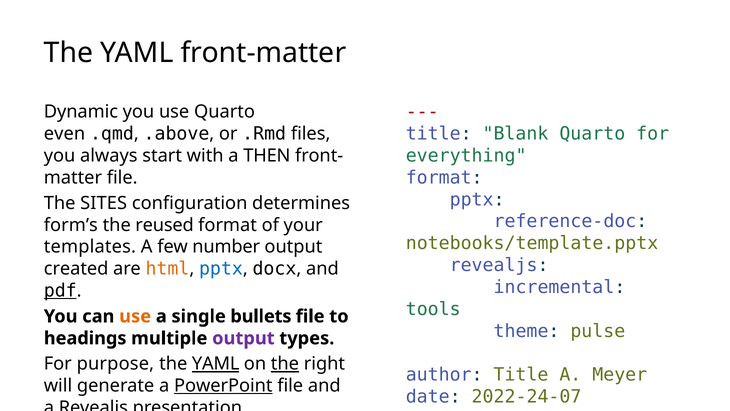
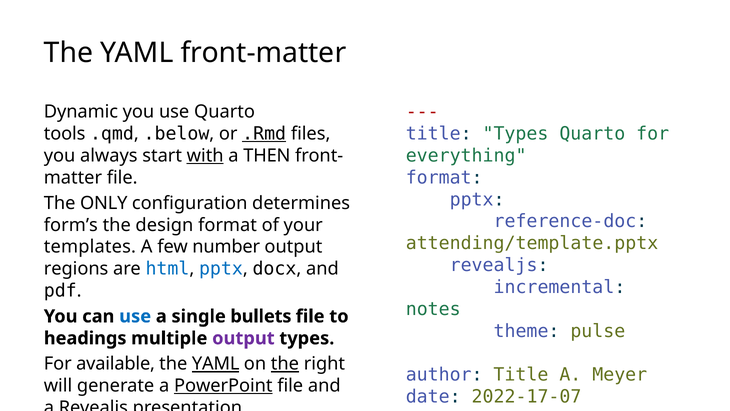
title Blank: Blank -> Types (515, 134)
even: even -> tools (65, 134)
.above: .above -> .below (176, 134)
.Rmd underline: none -> present (264, 134)
with underline: none -> present (205, 155)
SITES: SITES -> ONLY (104, 203)
reused: reused -> design (164, 225)
notebooks/template.pptx: notebooks/template.pptx -> attending/template.pptx (532, 243)
created: created -> regions (76, 269)
html colour: orange -> blue (167, 269)
pdf underline: present -> none (60, 291)
tools: tools -> notes (433, 309)
use colour: orange -> blue (135, 316)
purpose: purpose -> available (116, 364)
2022-24-07: 2022-24-07 -> 2022-17-07 (527, 396)
